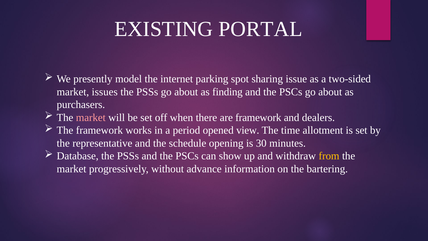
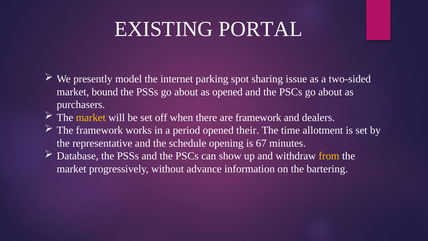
issues: issues -> bound (105, 92)
as finding: finding -> opened (227, 92)
market colour: pink -> yellow (91, 117)
view: view -> their (248, 130)
30: 30 -> 67 (261, 143)
